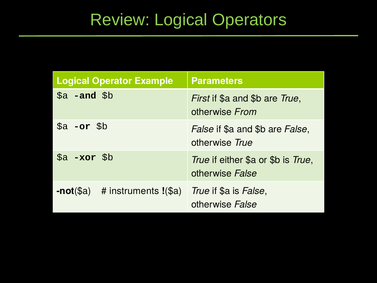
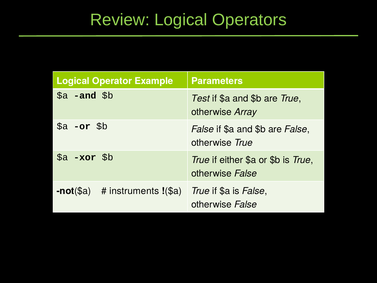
First: First -> Test (200, 98)
From: From -> Array (246, 112)
